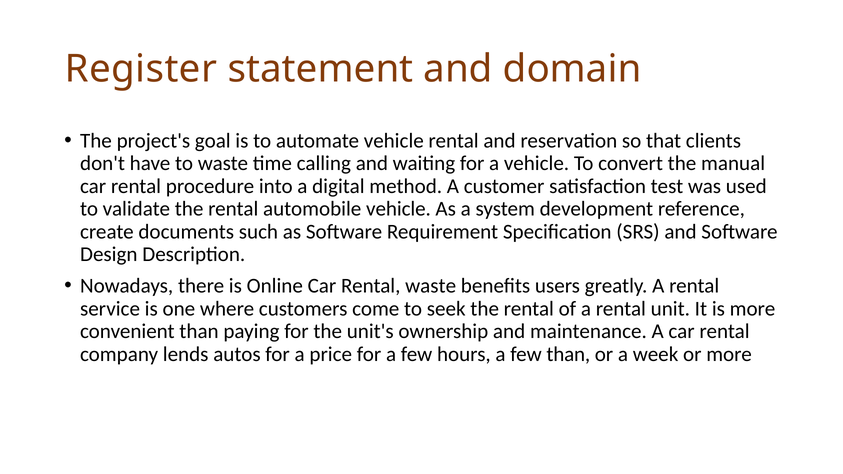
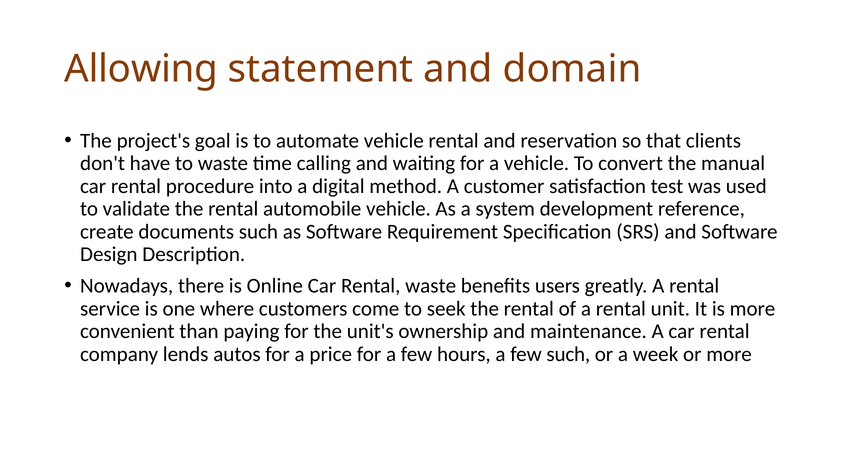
Register: Register -> Allowing (141, 69)
few than: than -> such (568, 354)
